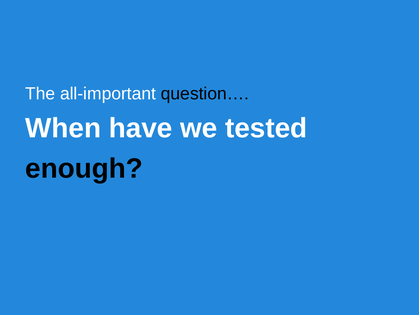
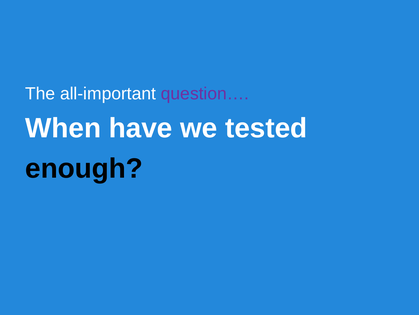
question… colour: black -> purple (205, 93)
